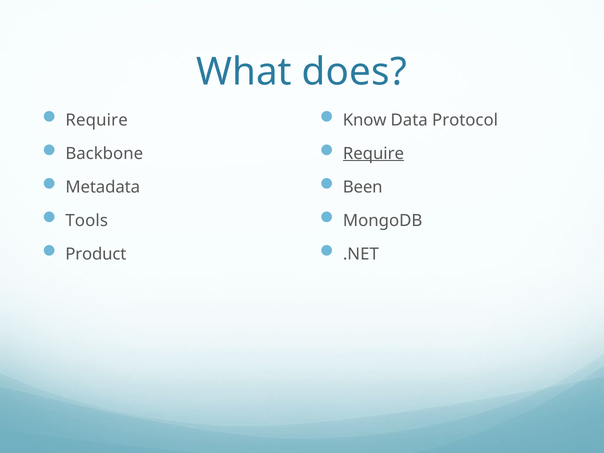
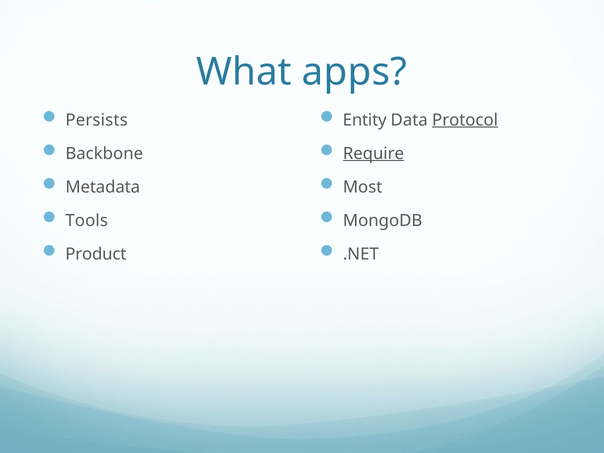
does: does -> apps (354, 72)
Require: Require -> Persists (97, 120)
Know: Know -> Entity (365, 120)
Protocol underline: none -> present (465, 120)
Been: Been -> Most (363, 187)
